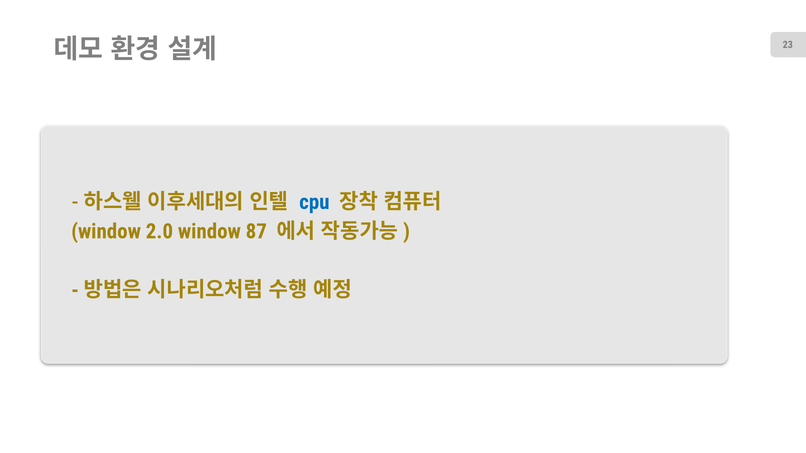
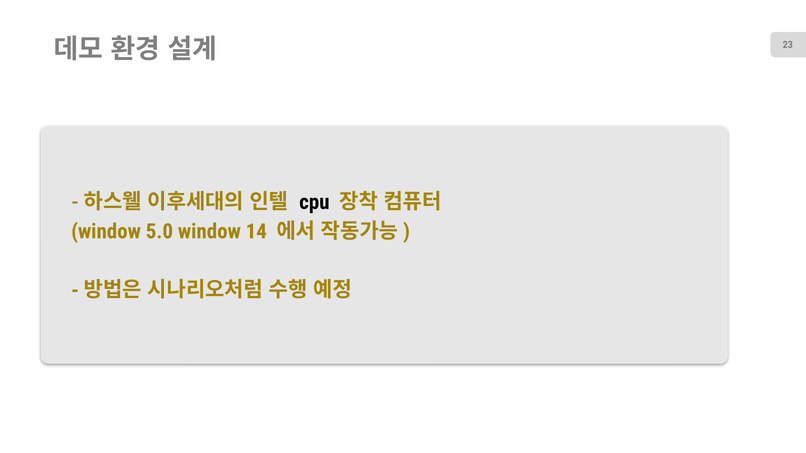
cpu colour: blue -> black (314, 202)
2.0: 2.0 -> 5.0 (159, 232)
87: 87 -> 14 (256, 232)
